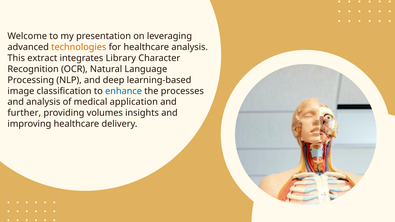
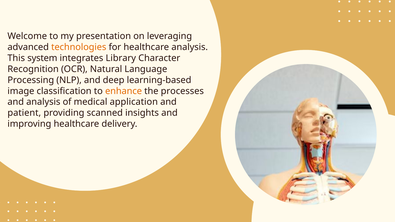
extract: extract -> system (42, 58)
enhance colour: blue -> orange (124, 91)
further: further -> patient (24, 113)
volumes: volumes -> scanned (105, 113)
